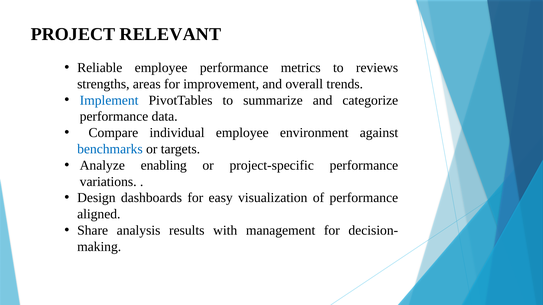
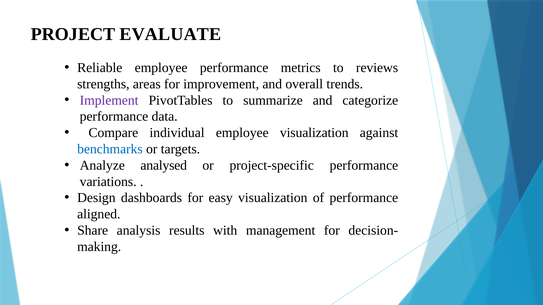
RELEVANT: RELEVANT -> EVALUATE (170, 34)
Implement colour: blue -> purple (109, 100)
employee environment: environment -> visualization (314, 133)
enabling: enabling -> analysed (164, 166)
